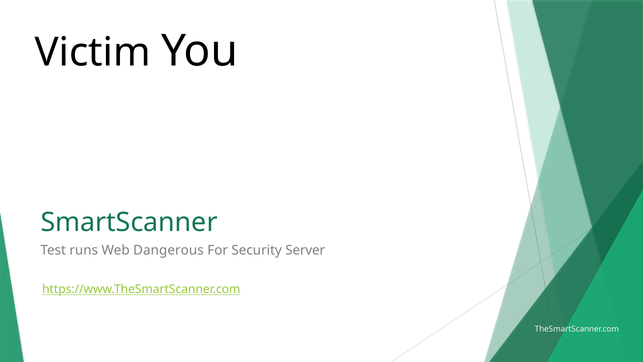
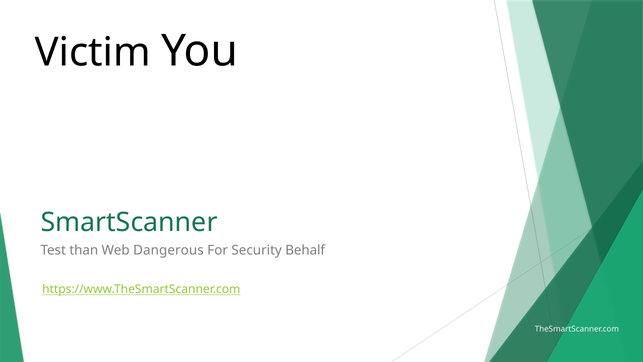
runs: runs -> than (84, 250)
Server: Server -> Behalf (305, 250)
